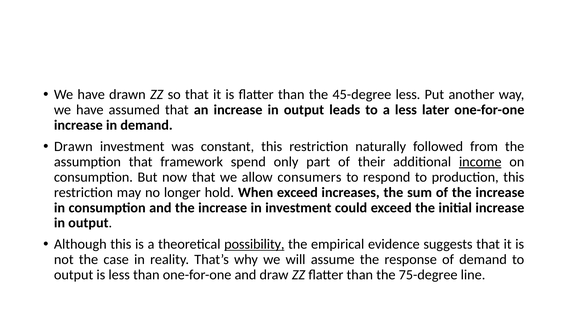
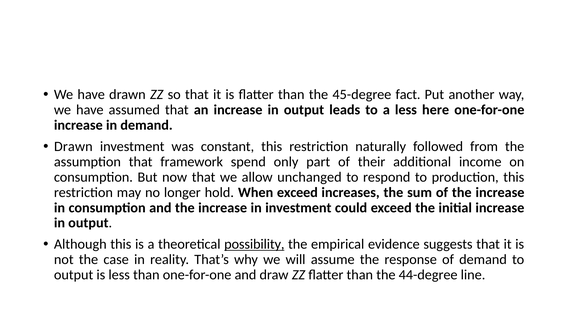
45-degree less: less -> fact (408, 95)
later: later -> here (436, 110)
income underline: present -> none (480, 162)
consumers: consumers -> unchanged (309, 177)
75-degree: 75-degree -> 44-degree (428, 275)
